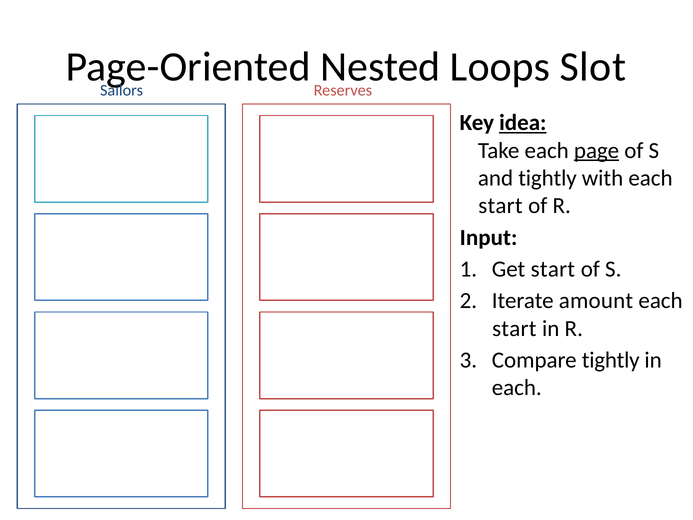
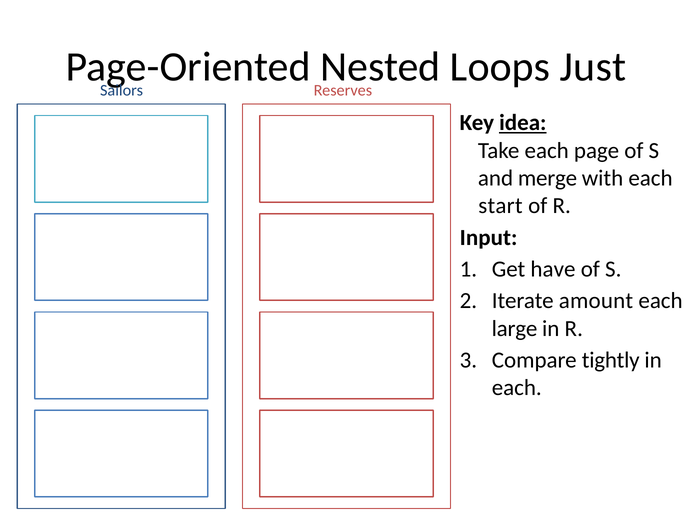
Slot: Slot -> Just (593, 67)
page underline: present -> none (597, 150)
and tightly: tightly -> merge (548, 178)
Get start: start -> have (553, 269)
start: start -> large (515, 328)
